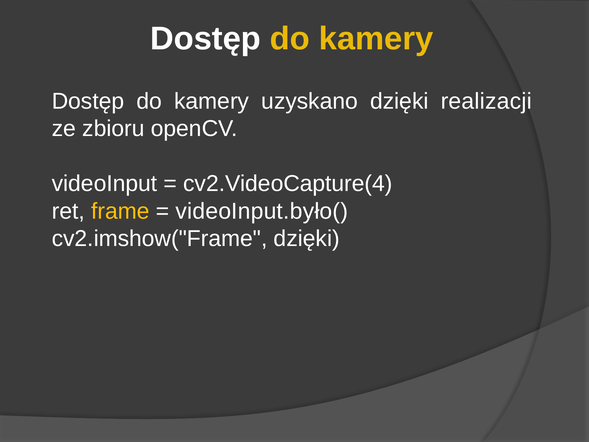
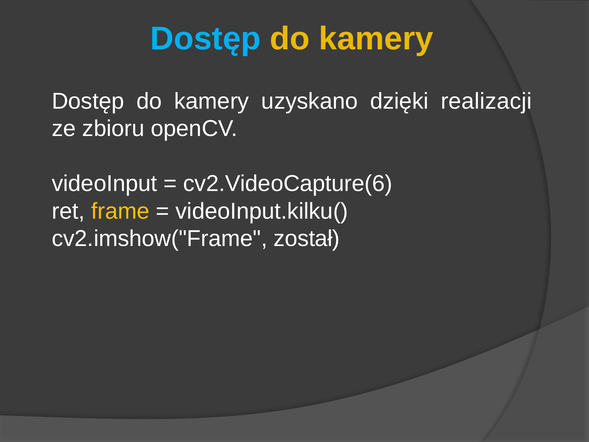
Dostęp colour: white -> light blue (206, 39)
cv2.VideoCapture(4: cv2.VideoCapture(4 -> cv2.VideoCapture(6 (288, 184)
videoInput.było(: videoInput.było( -> videoInput.kilku( (262, 211)
cv2.imshow("Frame dzięki: dzięki -> został (307, 239)
